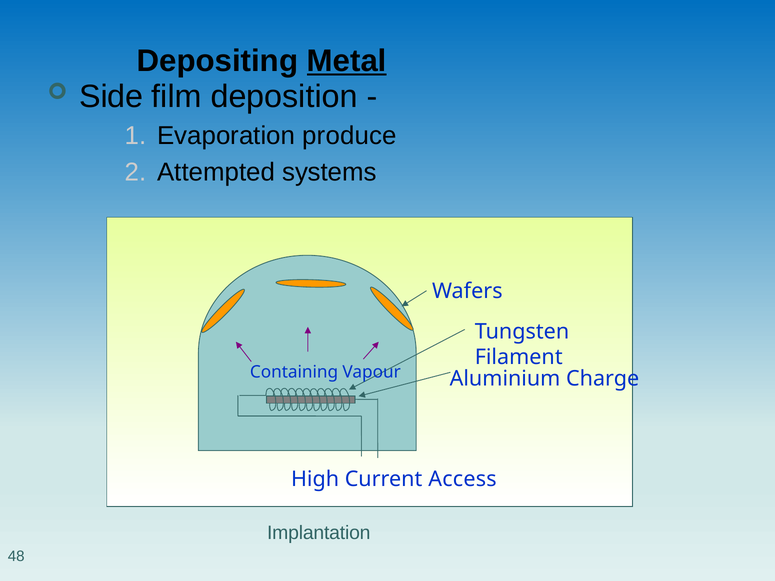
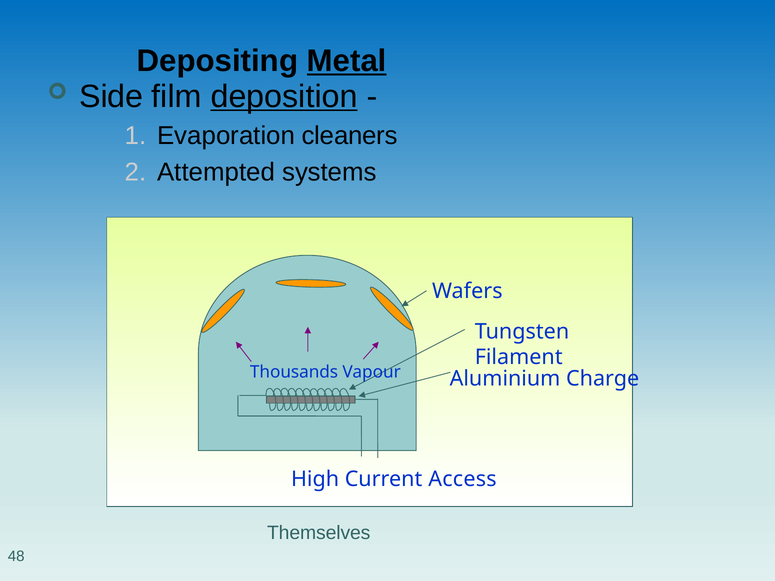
deposition underline: none -> present (284, 96)
produce: produce -> cleaners (350, 136)
Containing: Containing -> Thousands (294, 372)
Implantation: Implantation -> Themselves (319, 533)
